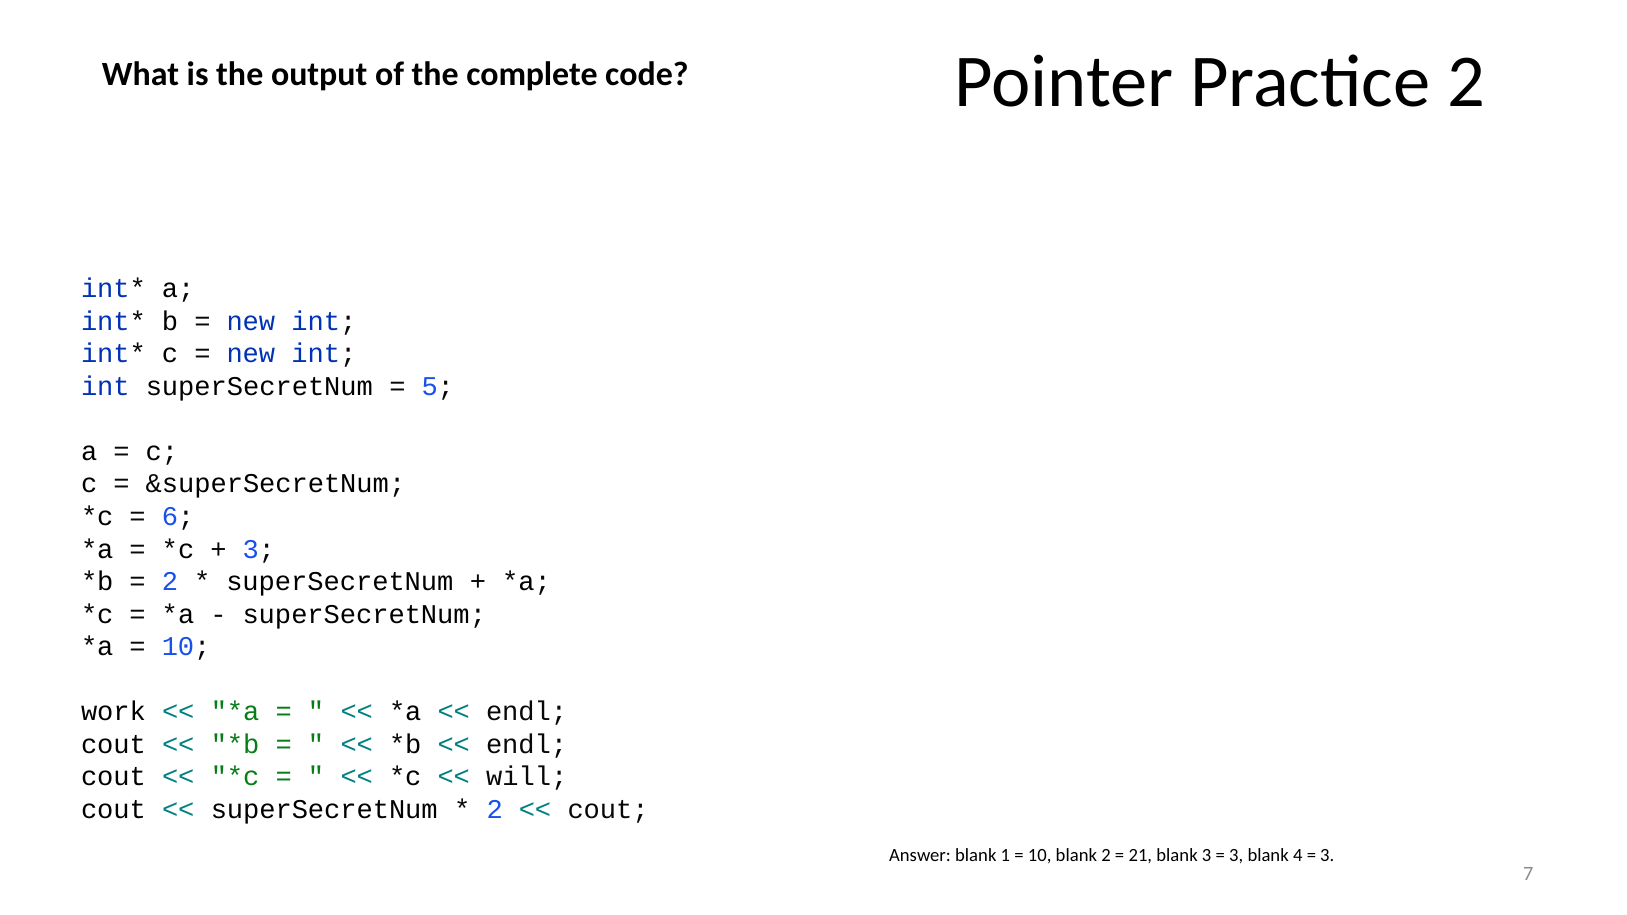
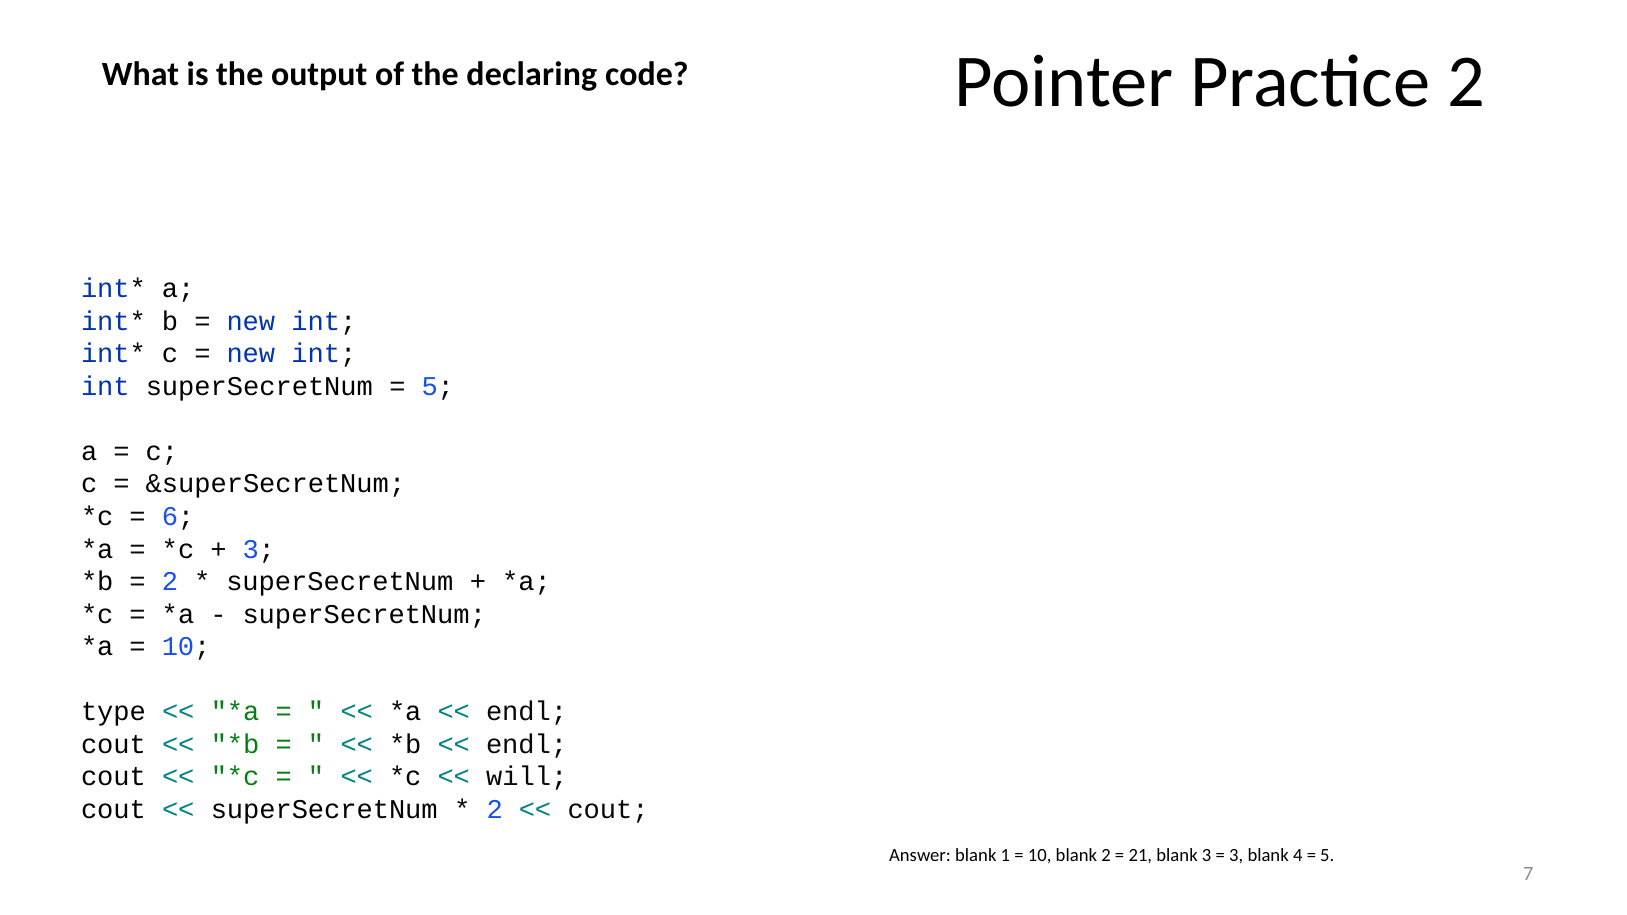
complete: complete -> declaring (532, 75)
work: work -> type (113, 712)
3: 3 -> 5 (1327, 856)
